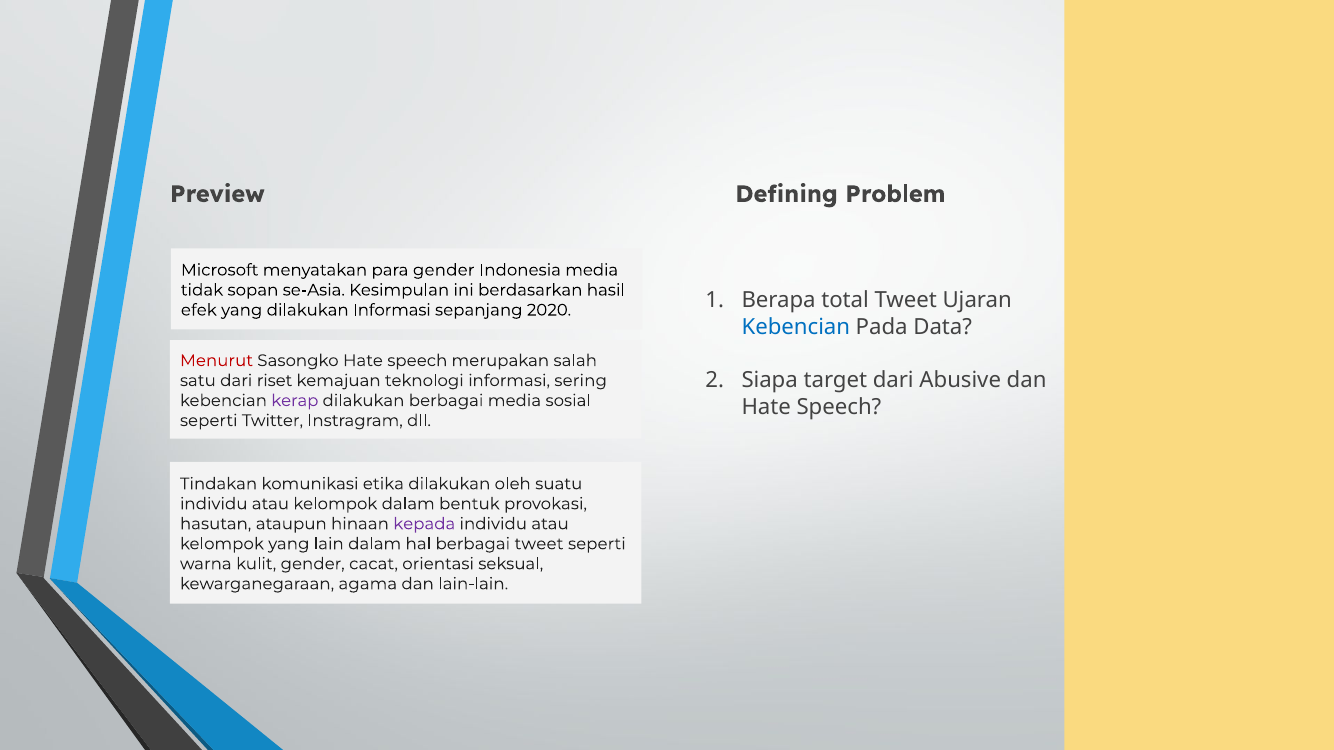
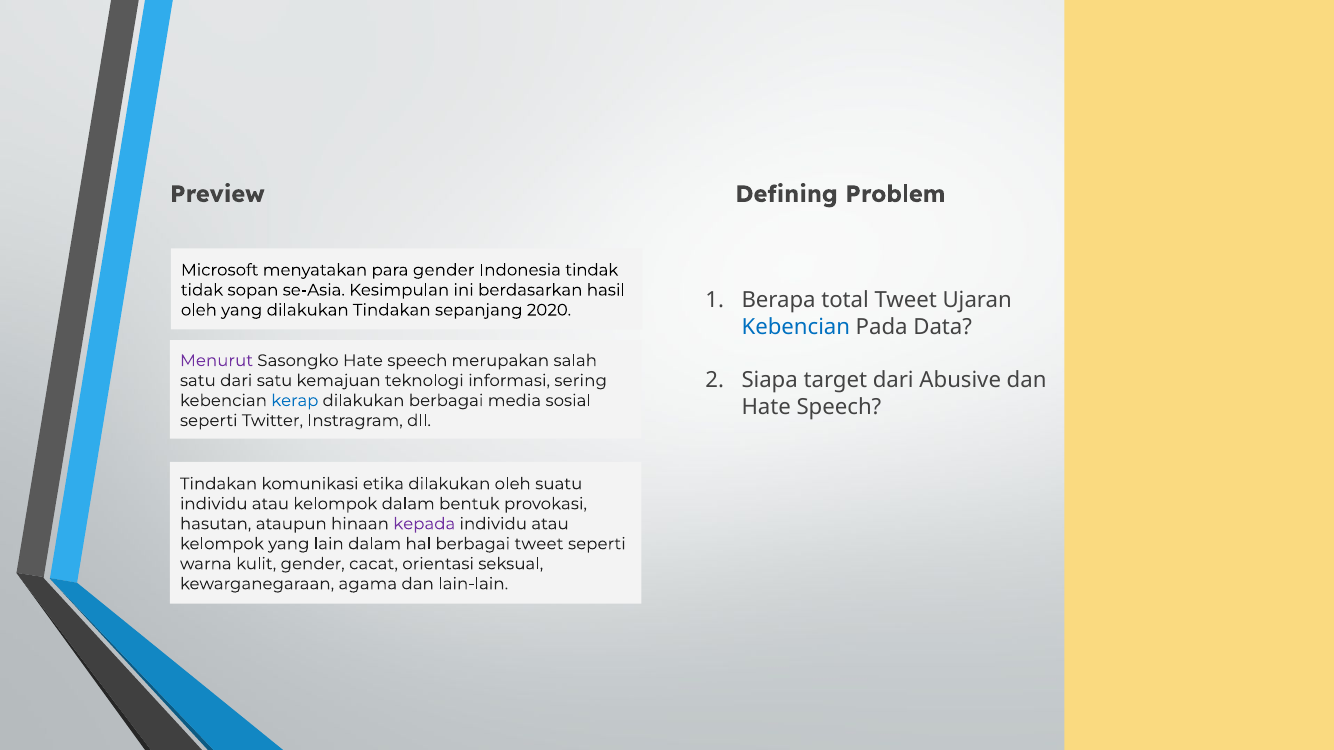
Indonesia media: media -> tindak (592, 270)
efek: efek -> oleh (199, 310)
dilakukan Informasi: Informasi -> Tindakan (392, 310)
Menurut colour: red -> purple (216, 361)
dari riset: riset -> satu (275, 381)
kerap colour: purple -> blue (295, 401)
